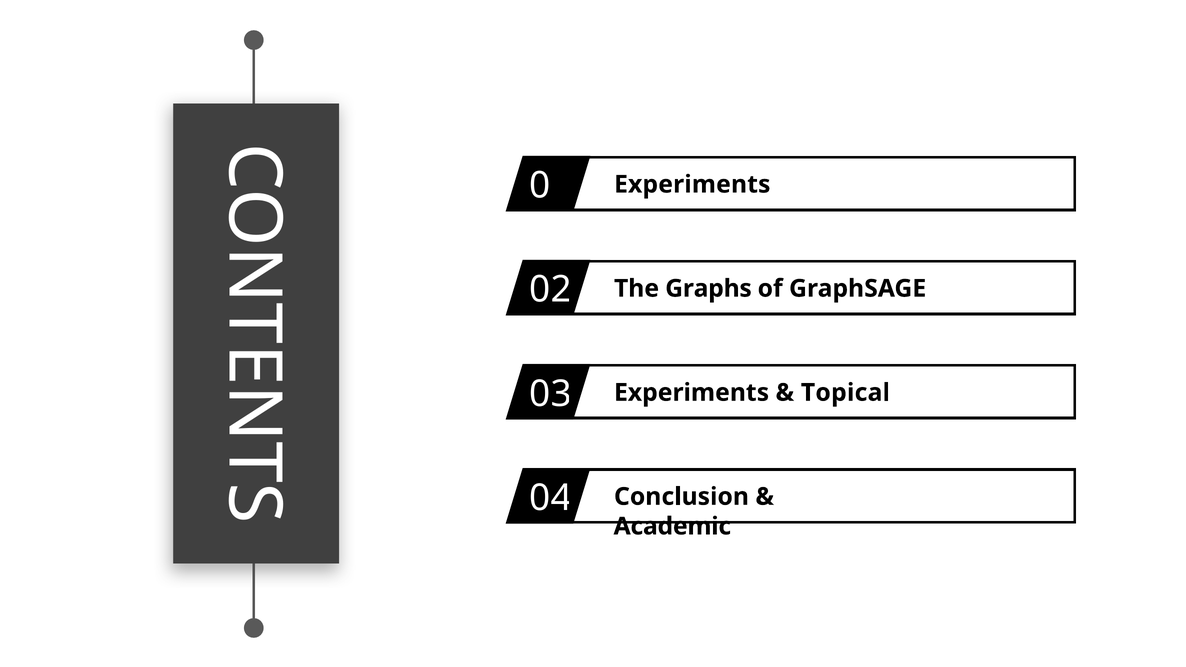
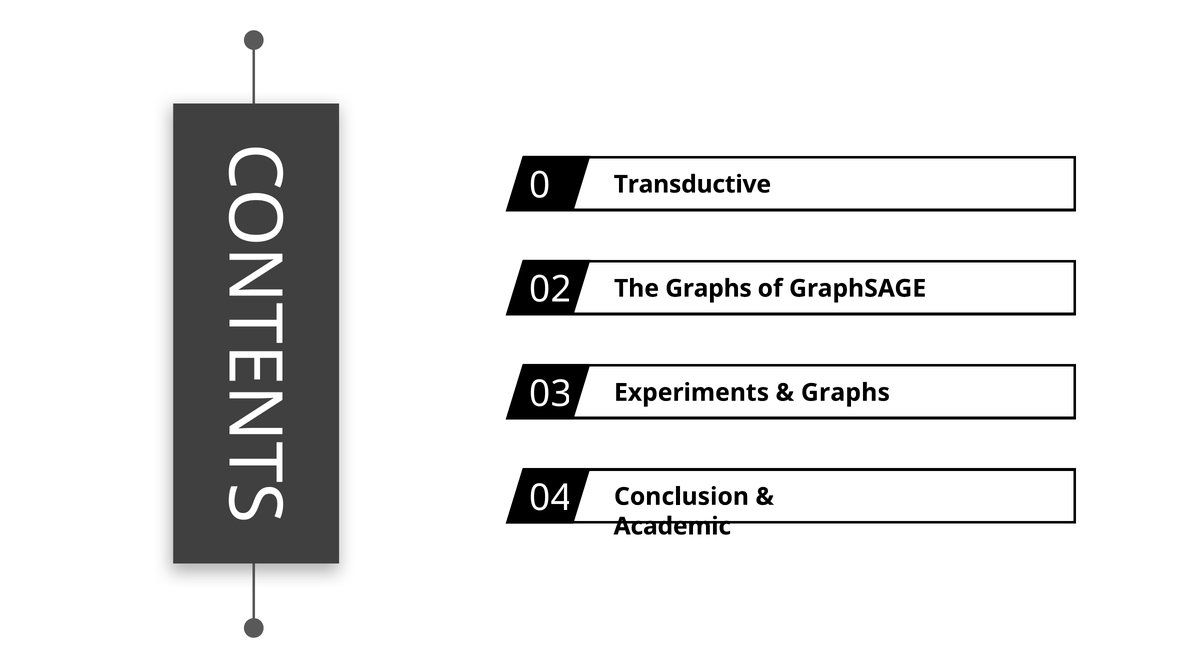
Experiments: Experiments -> Transductive (692, 184)
Topical: Topical -> Graphs (845, 393)
